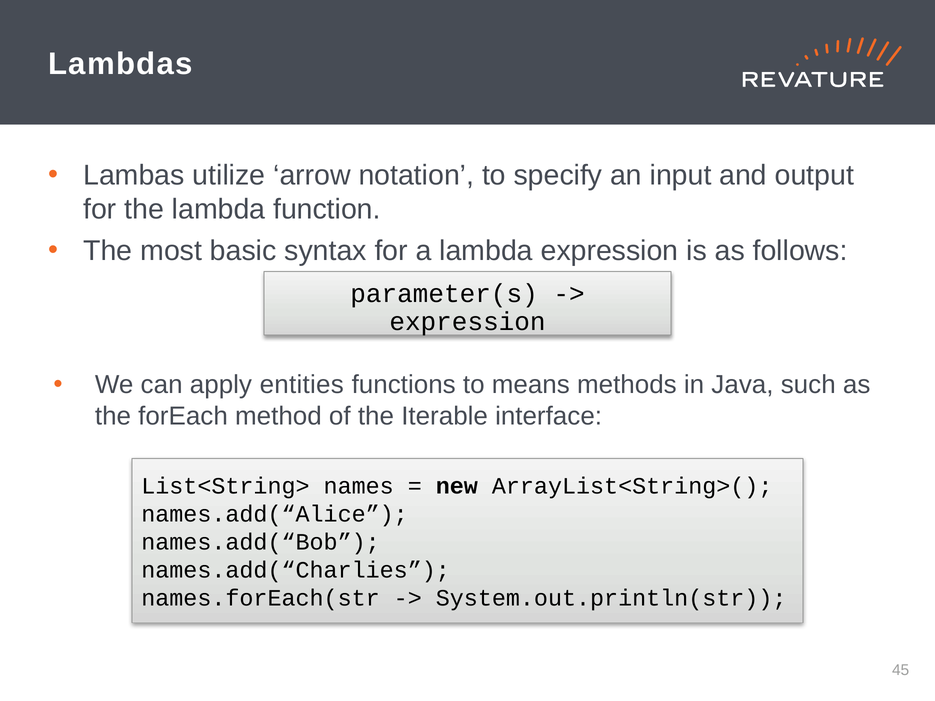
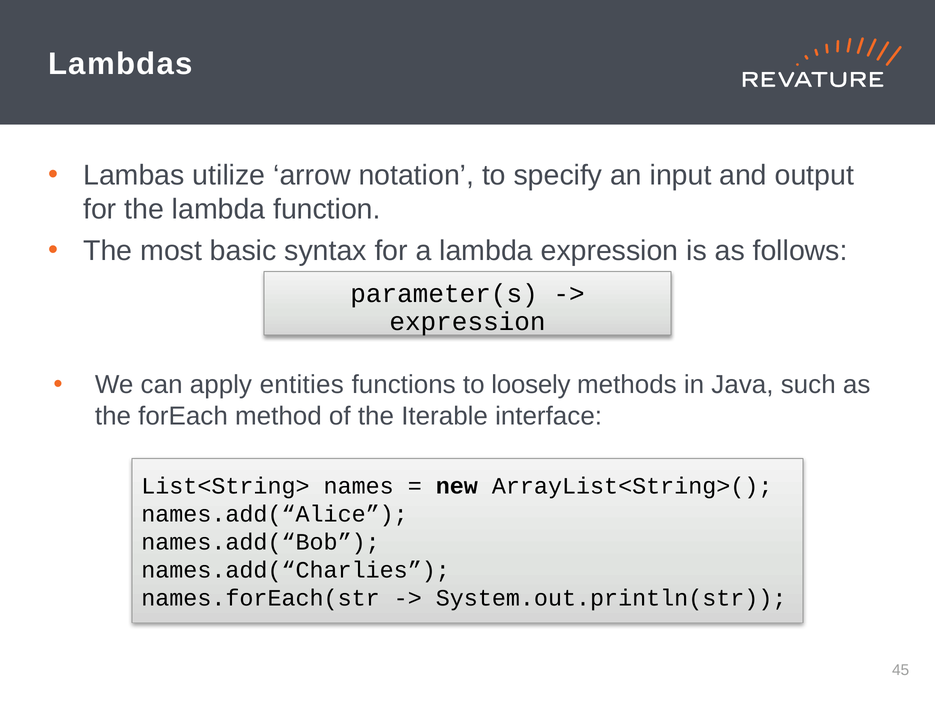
means: means -> loosely (531, 385)
